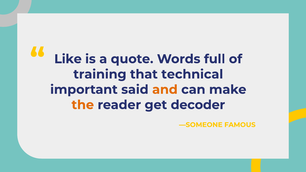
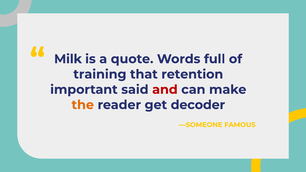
Like: Like -> Milk (68, 59)
technical: technical -> retention (192, 74)
and colour: orange -> red (165, 90)
